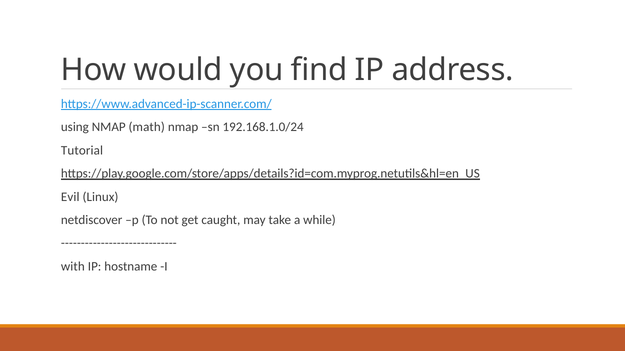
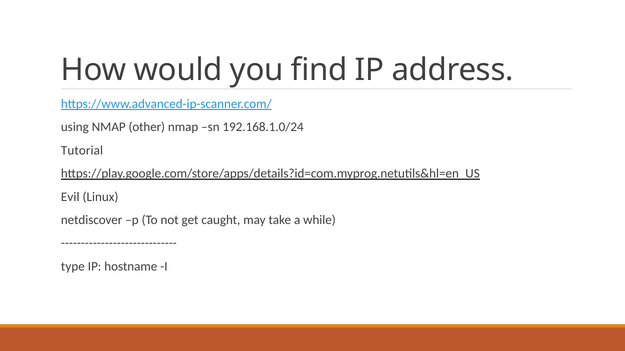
math: math -> other (147, 127)
with: with -> type (73, 267)
